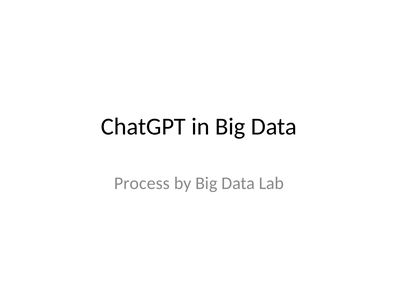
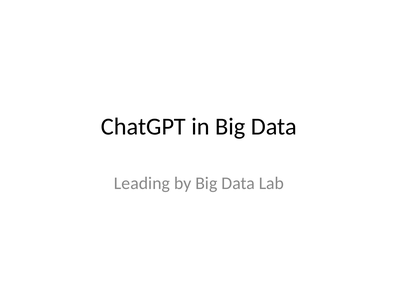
Process: Process -> Leading (142, 183)
